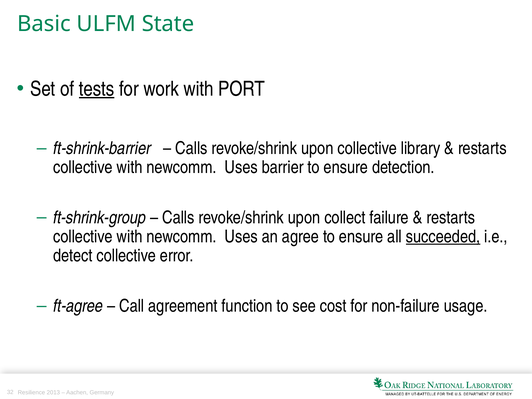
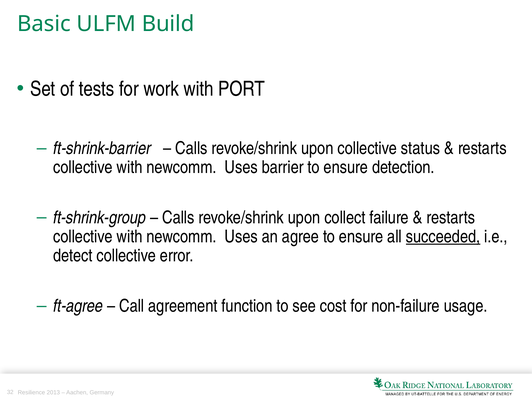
State: State -> Build (168, 24)
tests underline: present -> none (97, 89)
library: library -> status (421, 148)
